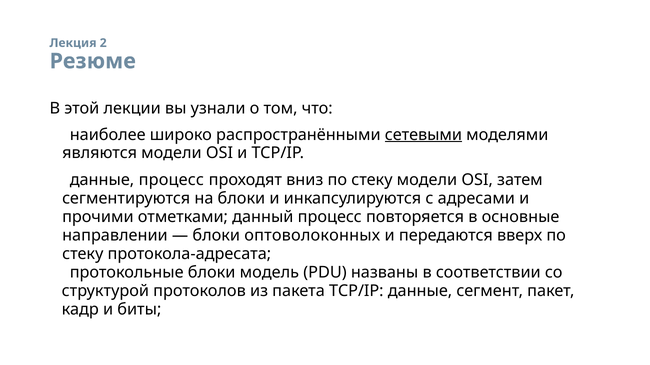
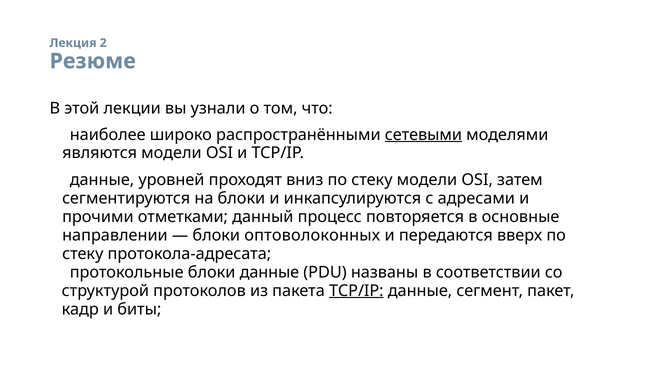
данные процесс: процесс -> уровней (171, 180)
блоки модель: модель -> данные (269, 273)
TCP/IP underline: none -> present (356, 291)
